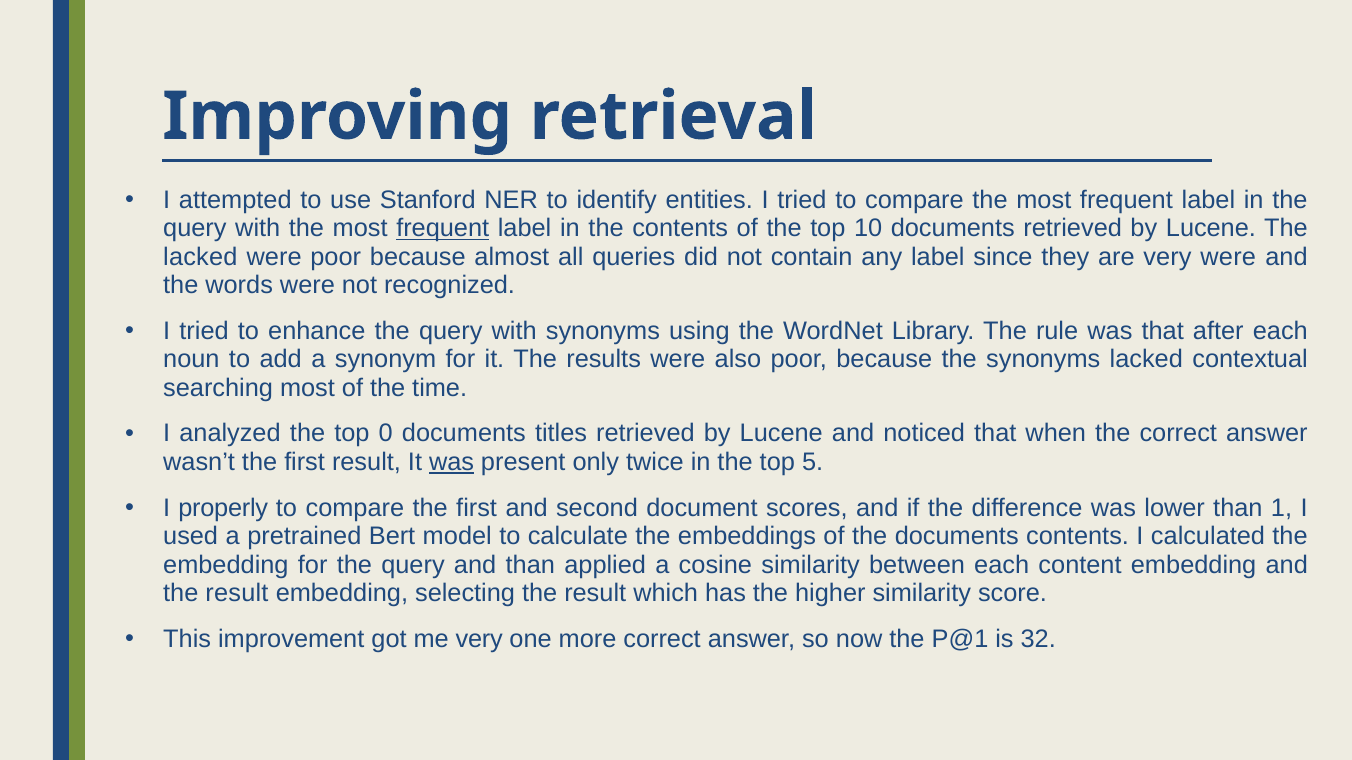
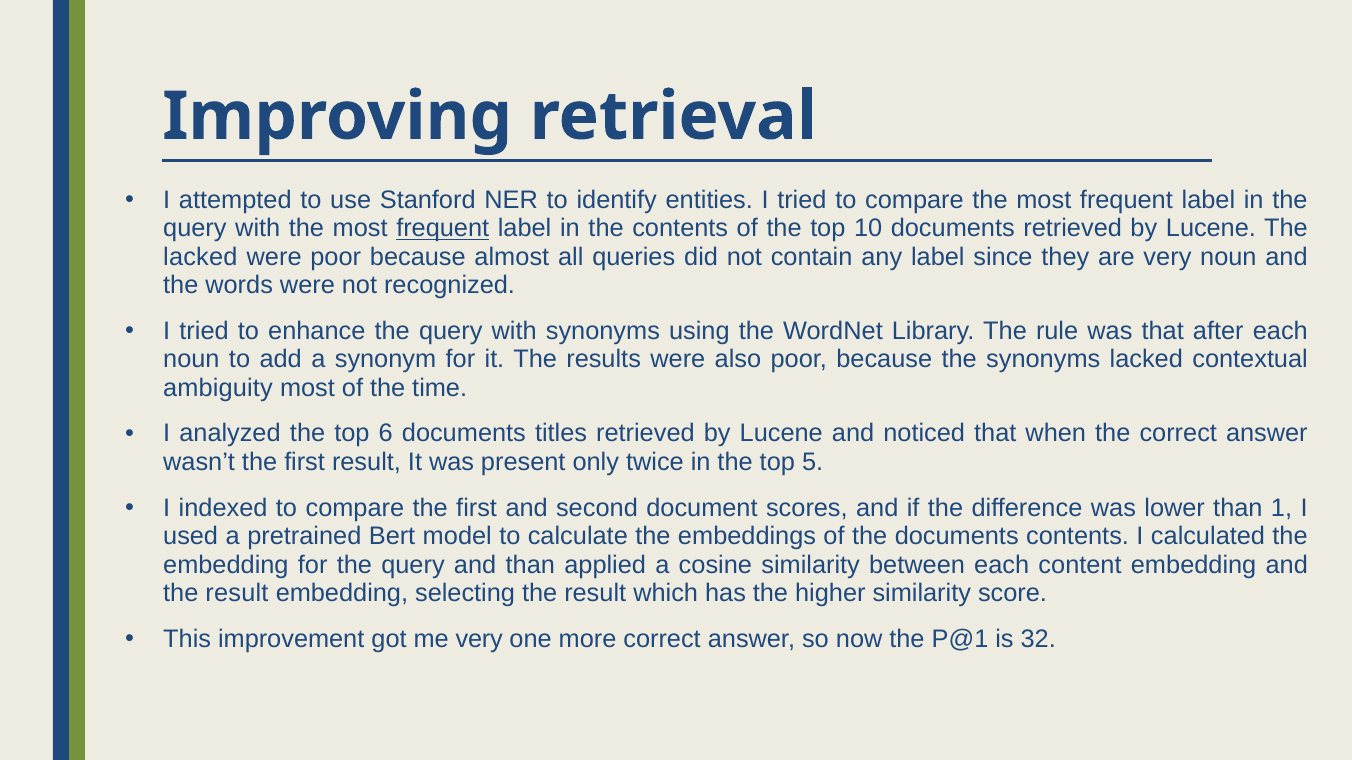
very were: were -> noun (1228, 257)
searching: searching -> ambiguity (218, 388)
0: 0 -> 6 (386, 434)
was underline: present -> none (452, 462)
properly: properly -> indexed (223, 508)
